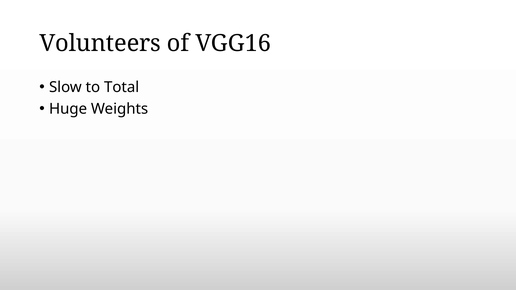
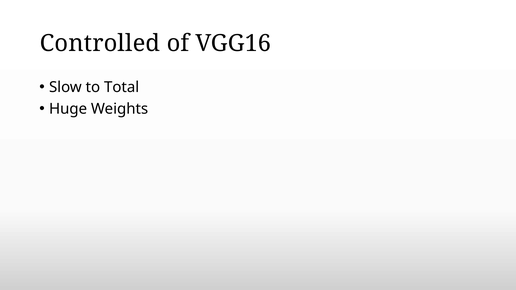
Volunteers: Volunteers -> Controlled (100, 43)
